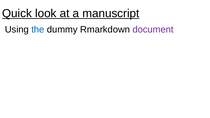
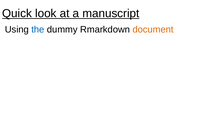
document colour: purple -> orange (153, 30)
